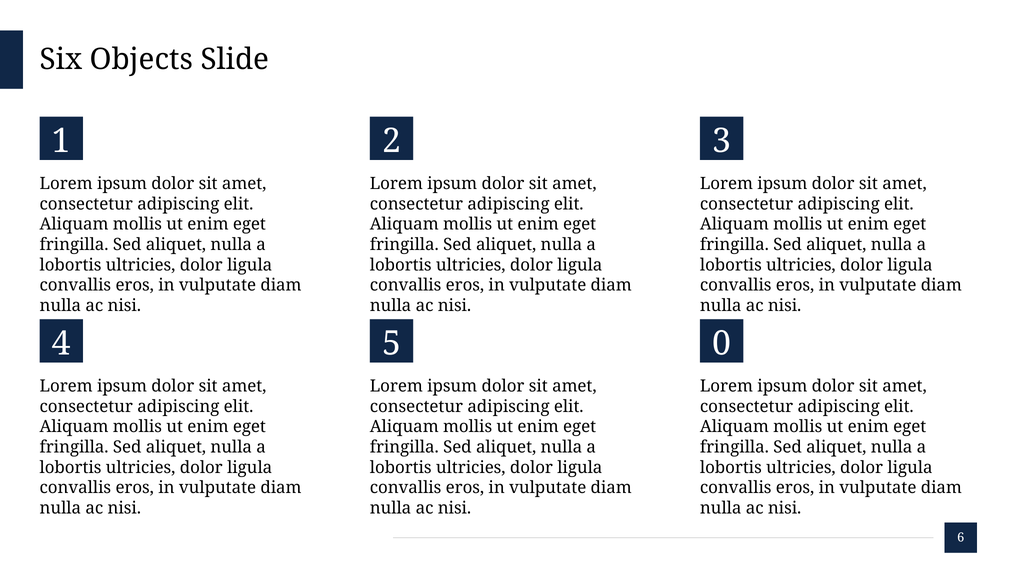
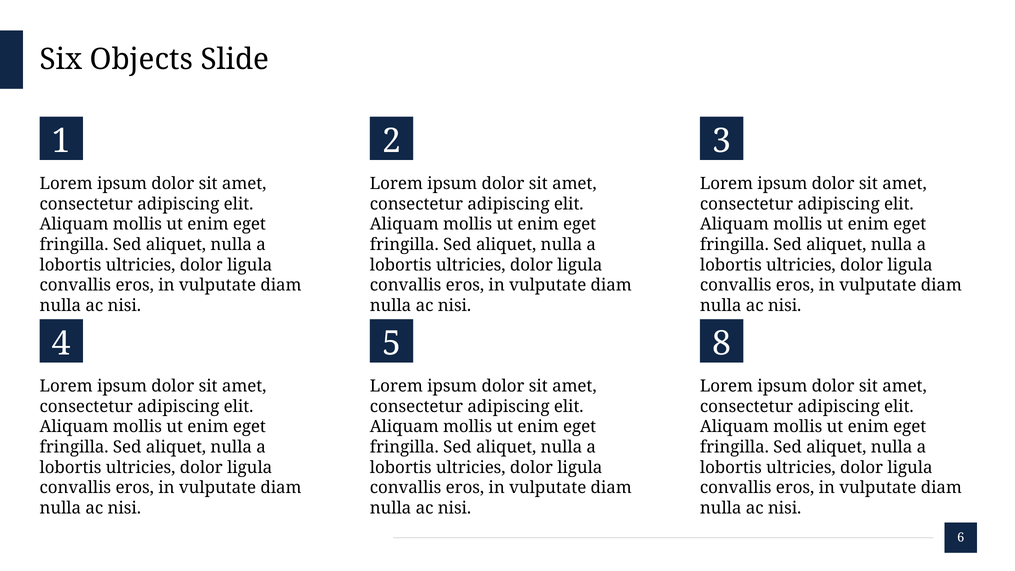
0: 0 -> 8 (722, 344)
